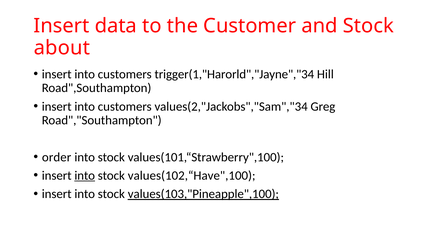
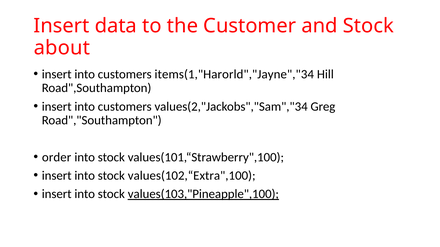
trigger(1,"Harorld","Jayne","34: trigger(1,"Harorld","Jayne","34 -> items(1,"Harorld","Jayne","34 (234, 74)
into underline: present -> none (85, 176)
values(102,“Have",100: values(102,“Have",100 -> values(102,“Extra",100 (192, 176)
